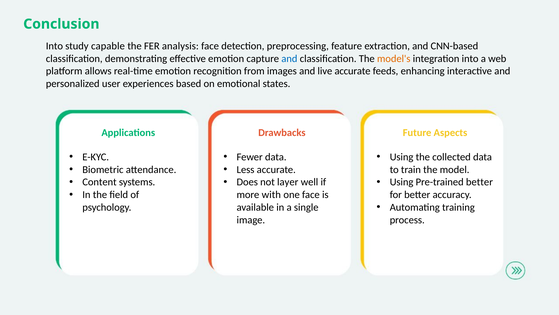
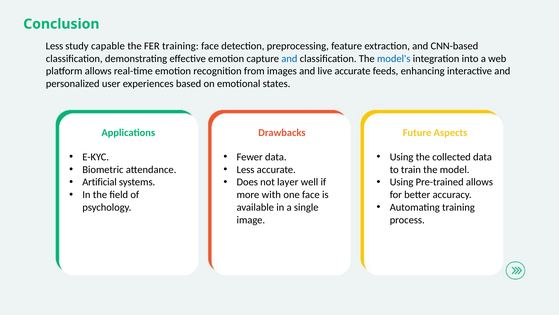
Into: Into -> Less (54, 46)
FER analysis: analysis -> training (180, 46)
model's colour: orange -> blue (394, 58)
Content: Content -> Artificial (100, 182)
Pre-trained better: better -> allows (479, 182)
